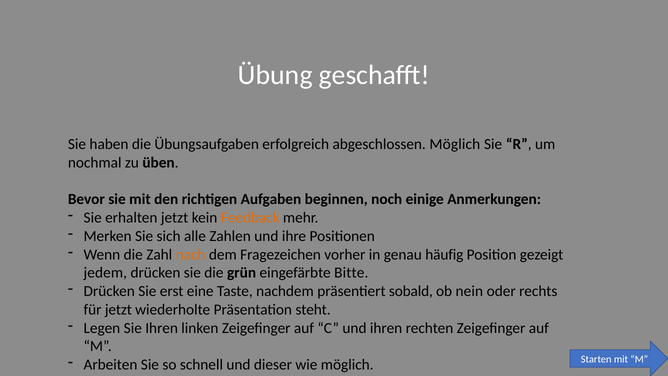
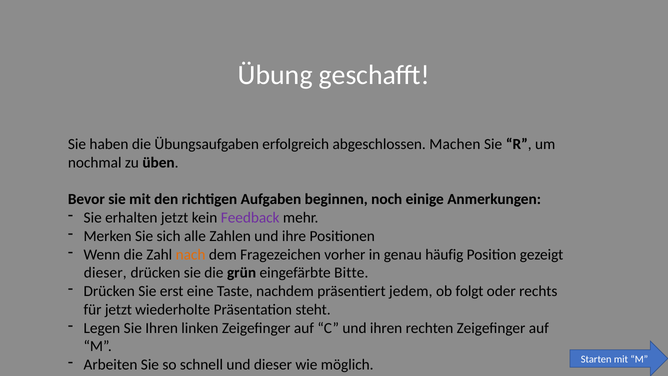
abgeschlossen Möglich: Möglich -> Machen (455, 144)
Feedback colour: orange -> purple (250, 218)
jedem: jedem -> dieser (105, 273)
sobald: sobald -> jedem (411, 291)
nein: nein -> folgt (469, 291)
